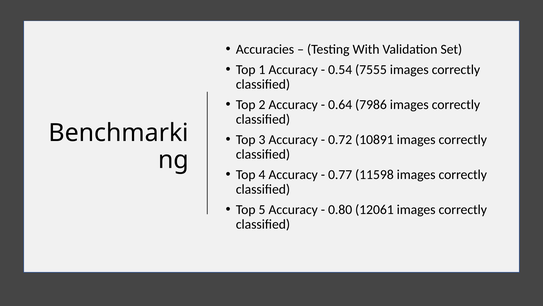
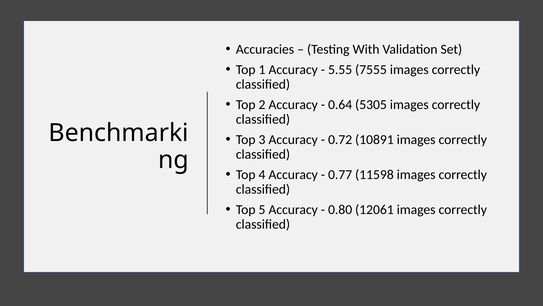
0.54: 0.54 -> 5.55 (340, 69)
7986: 7986 -> 5305 (371, 104)
